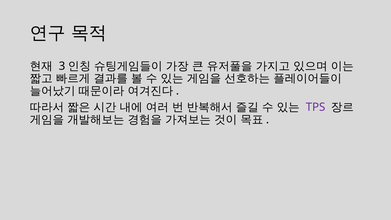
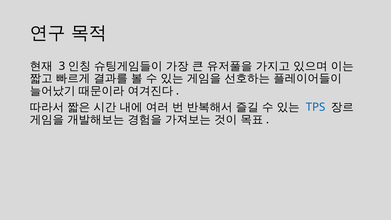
TPS colour: purple -> blue (316, 107)
